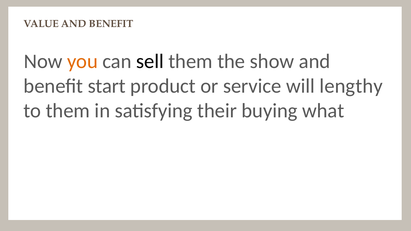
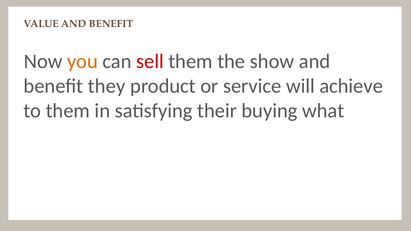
sell colour: black -> red (150, 62)
start: start -> they (107, 86)
lengthy: lengthy -> achieve (351, 86)
